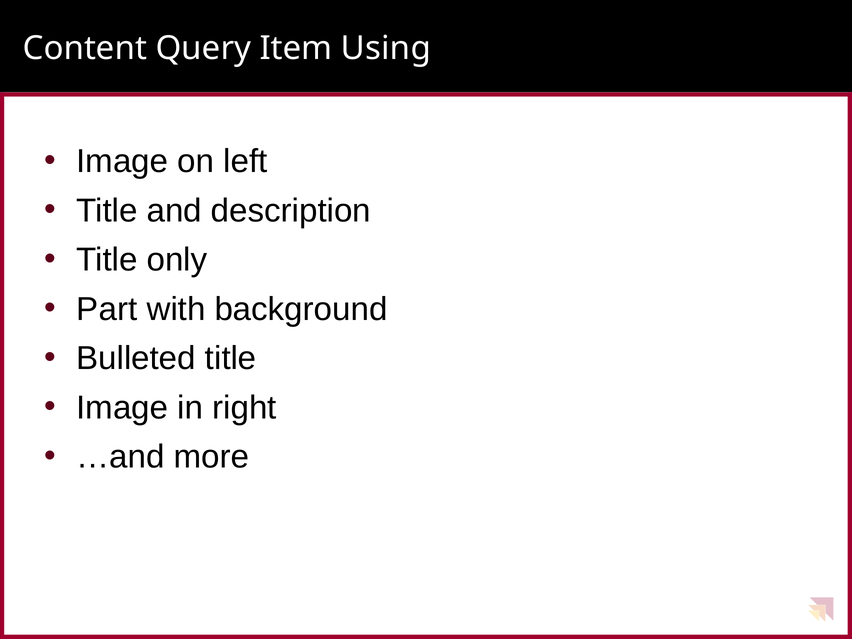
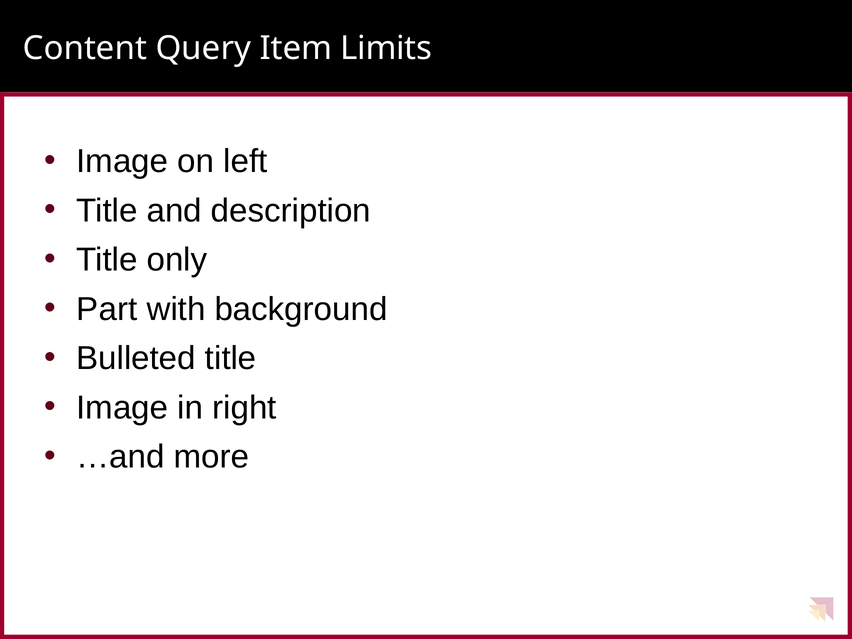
Using: Using -> Limits (386, 48)
